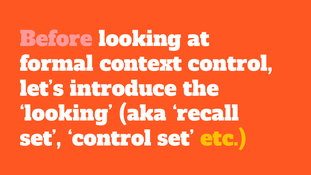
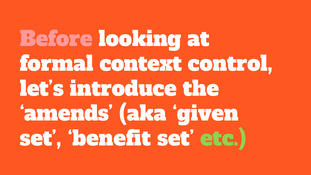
looking: looking -> amends (66, 114)
recall: recall -> given (206, 114)
set control: control -> benefit (109, 139)
etc colour: yellow -> light green (223, 139)
